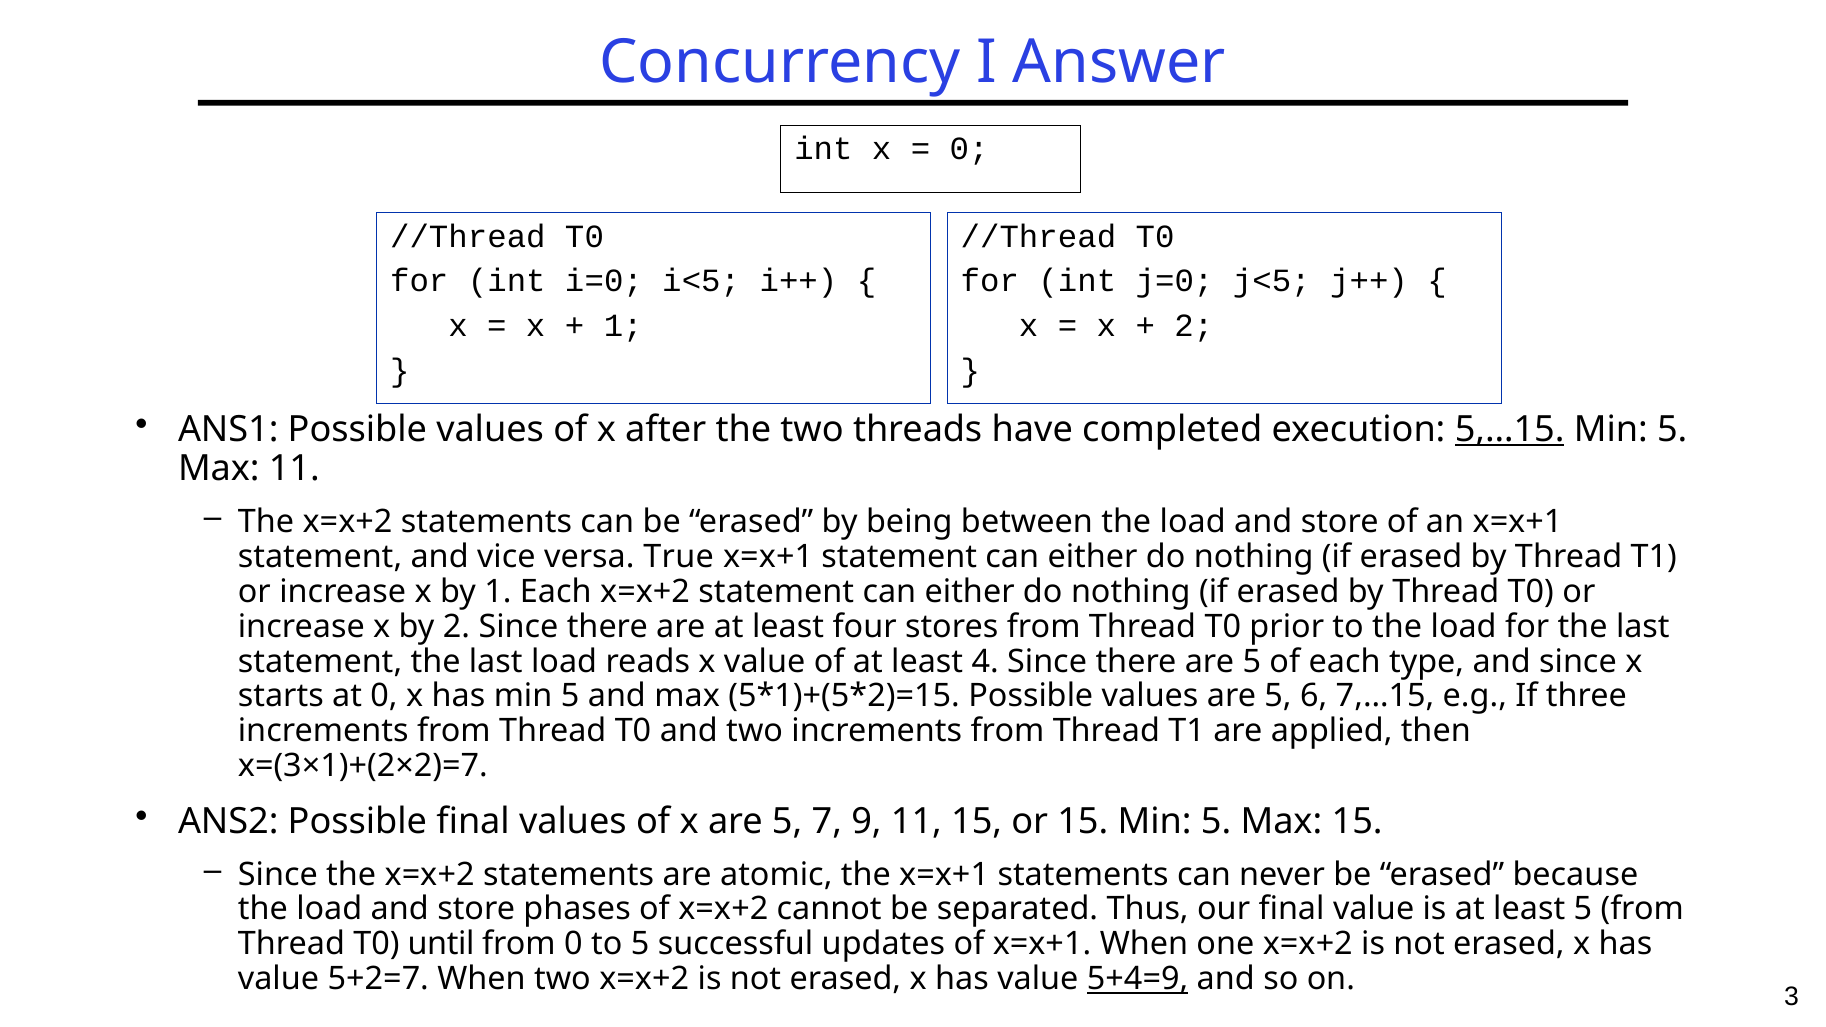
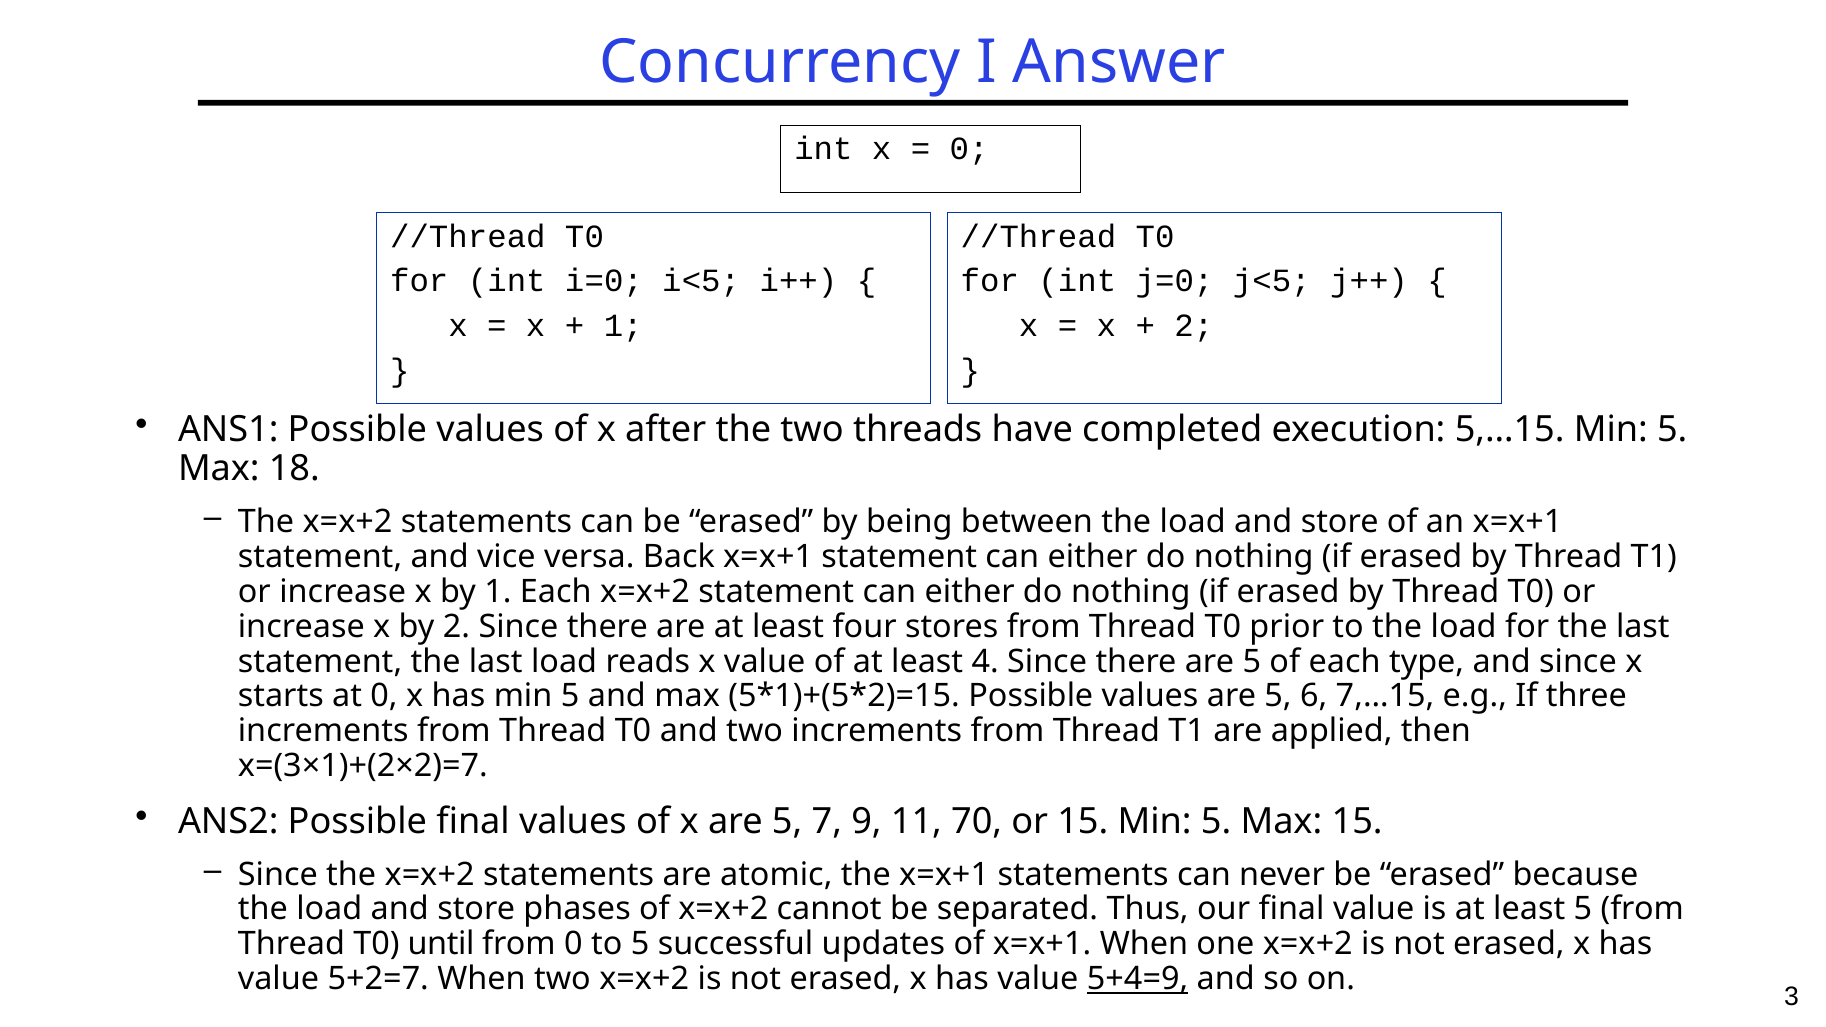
5,…15 underline: present -> none (1510, 430)
Max 11: 11 -> 18 (294, 469)
True: True -> Back (679, 557)
11 15: 15 -> 70 (977, 822)
